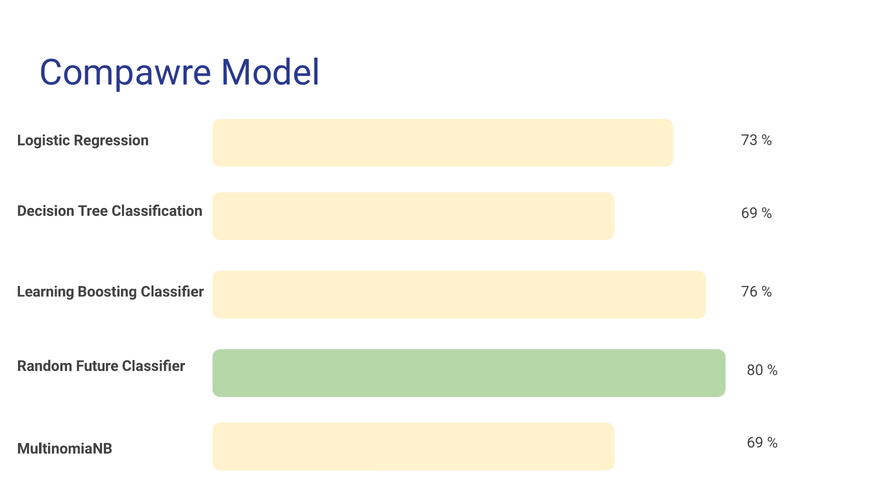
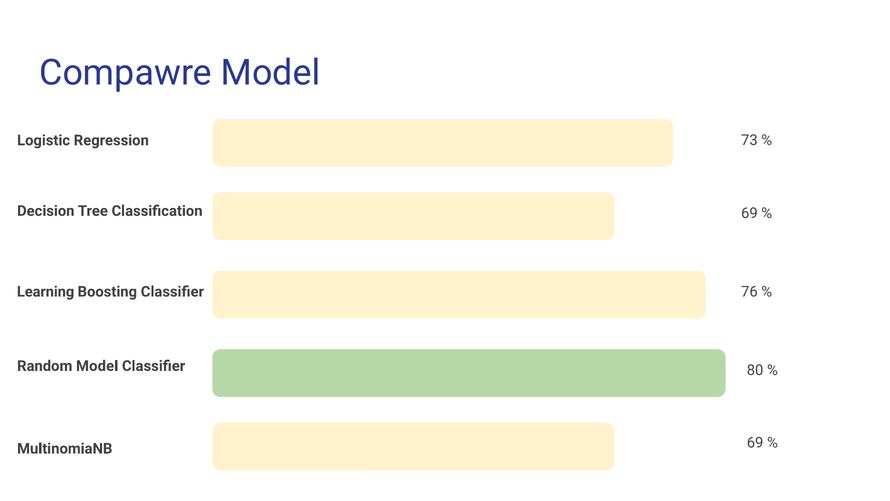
Random Future: Future -> Model (97, 366)
